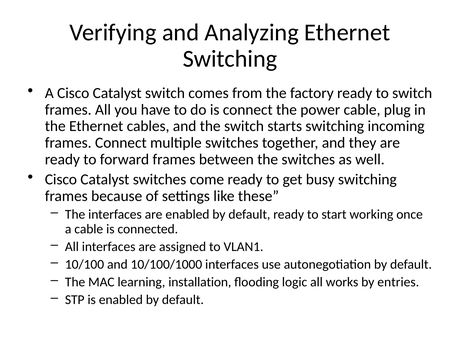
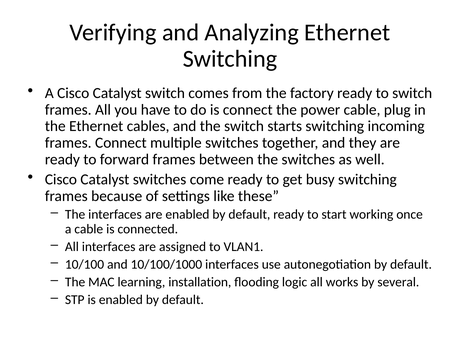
entries: entries -> several (398, 282)
